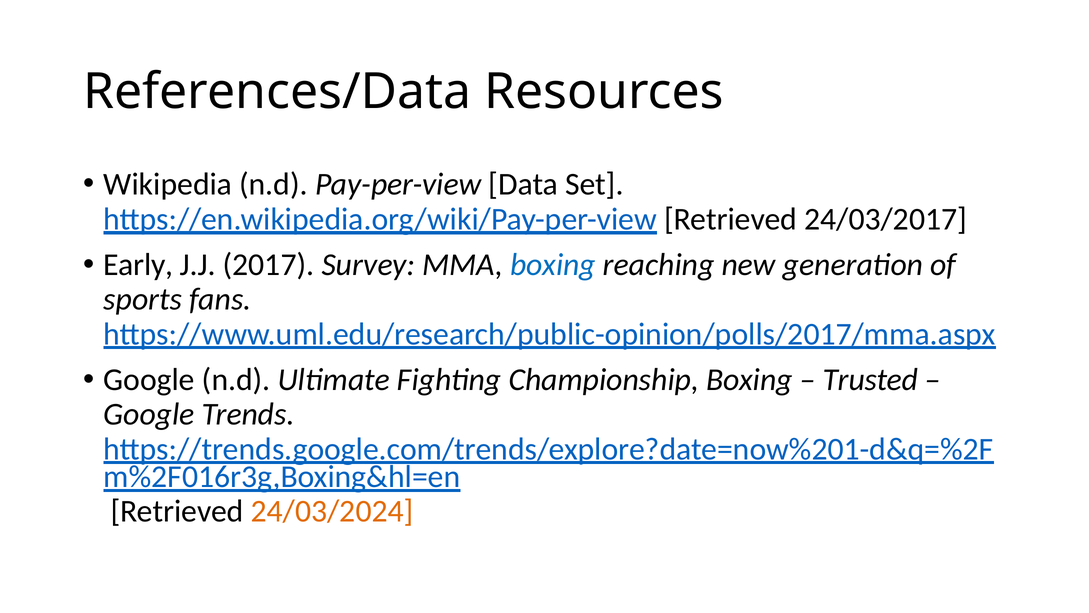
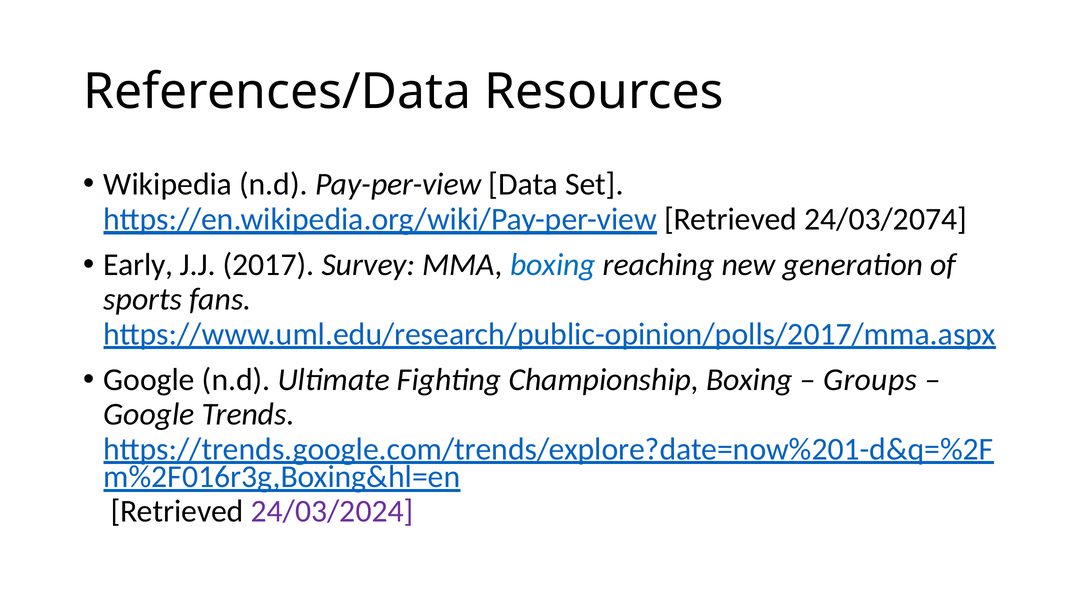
24/03/2017: 24/03/2017 -> 24/03/2074 (886, 219)
Trusted: Trusted -> Groups (870, 380)
24/03/2024 colour: orange -> purple (332, 511)
